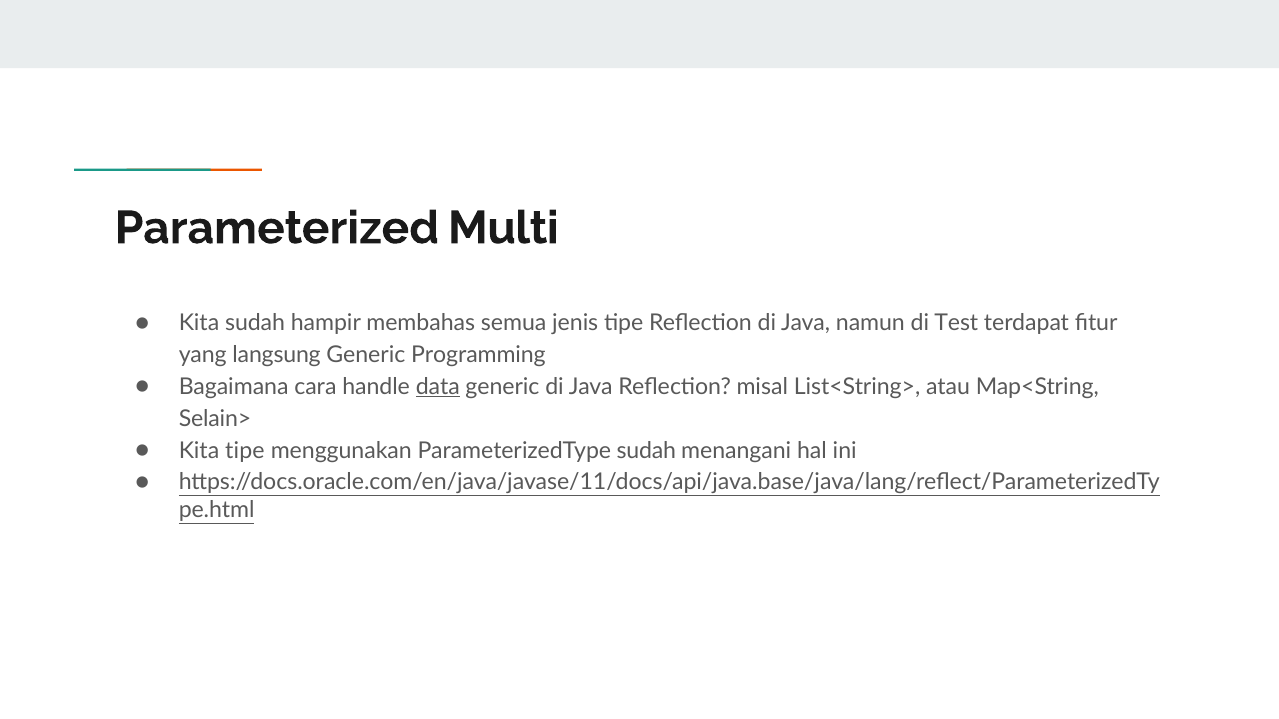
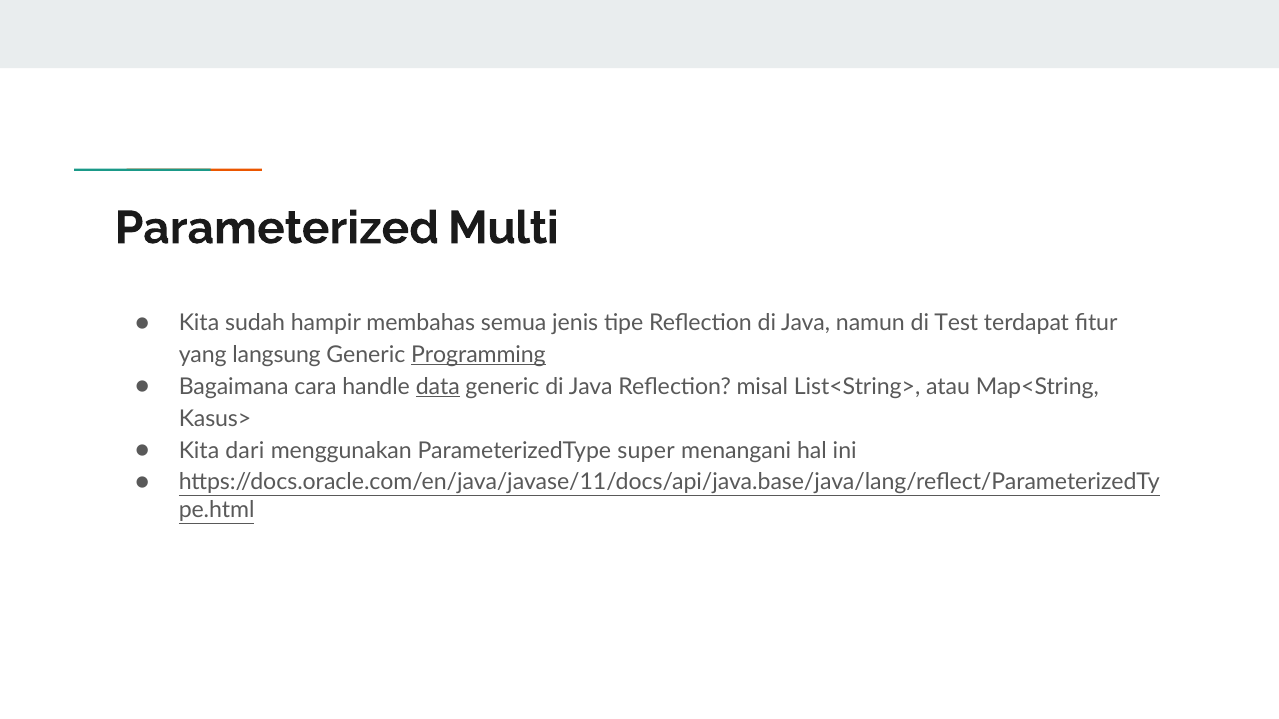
Programming underline: none -> present (478, 355)
Selain>: Selain> -> Kasus> (215, 419)
Kita tipe: tipe -> dari (245, 451)
ParameterizedType sudah: sudah -> super (646, 451)
